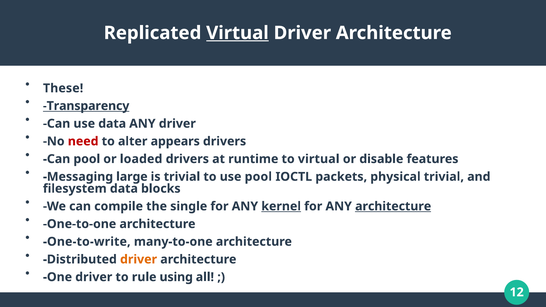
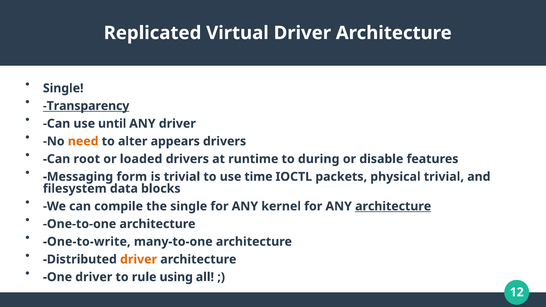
Virtual underline: present -> none (237, 33)
These: These -> Single (63, 88)
use data: data -> until (112, 124)
need colour: red -> orange (83, 141)
Can pool: pool -> root (87, 159)
to virtual: virtual -> during (319, 159)
large: large -> form (132, 177)
use pool: pool -> time (258, 177)
kernel underline: present -> none (281, 206)
